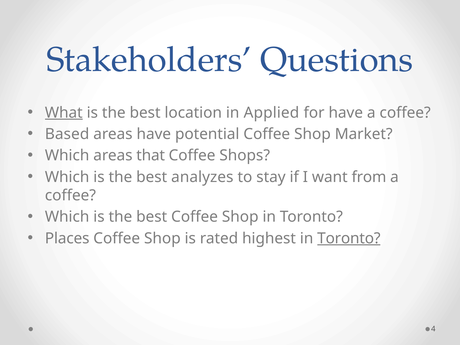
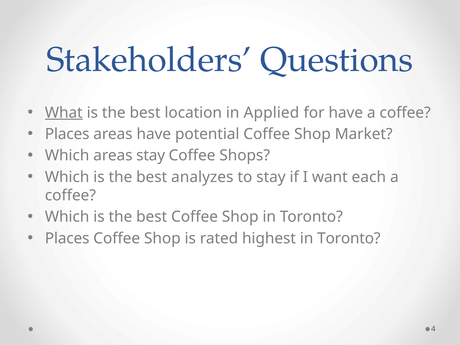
Based: Based -> Places (67, 134)
areas that: that -> stay (151, 156)
from: from -> each (369, 177)
Toronto underline: present -> none (349, 238)
